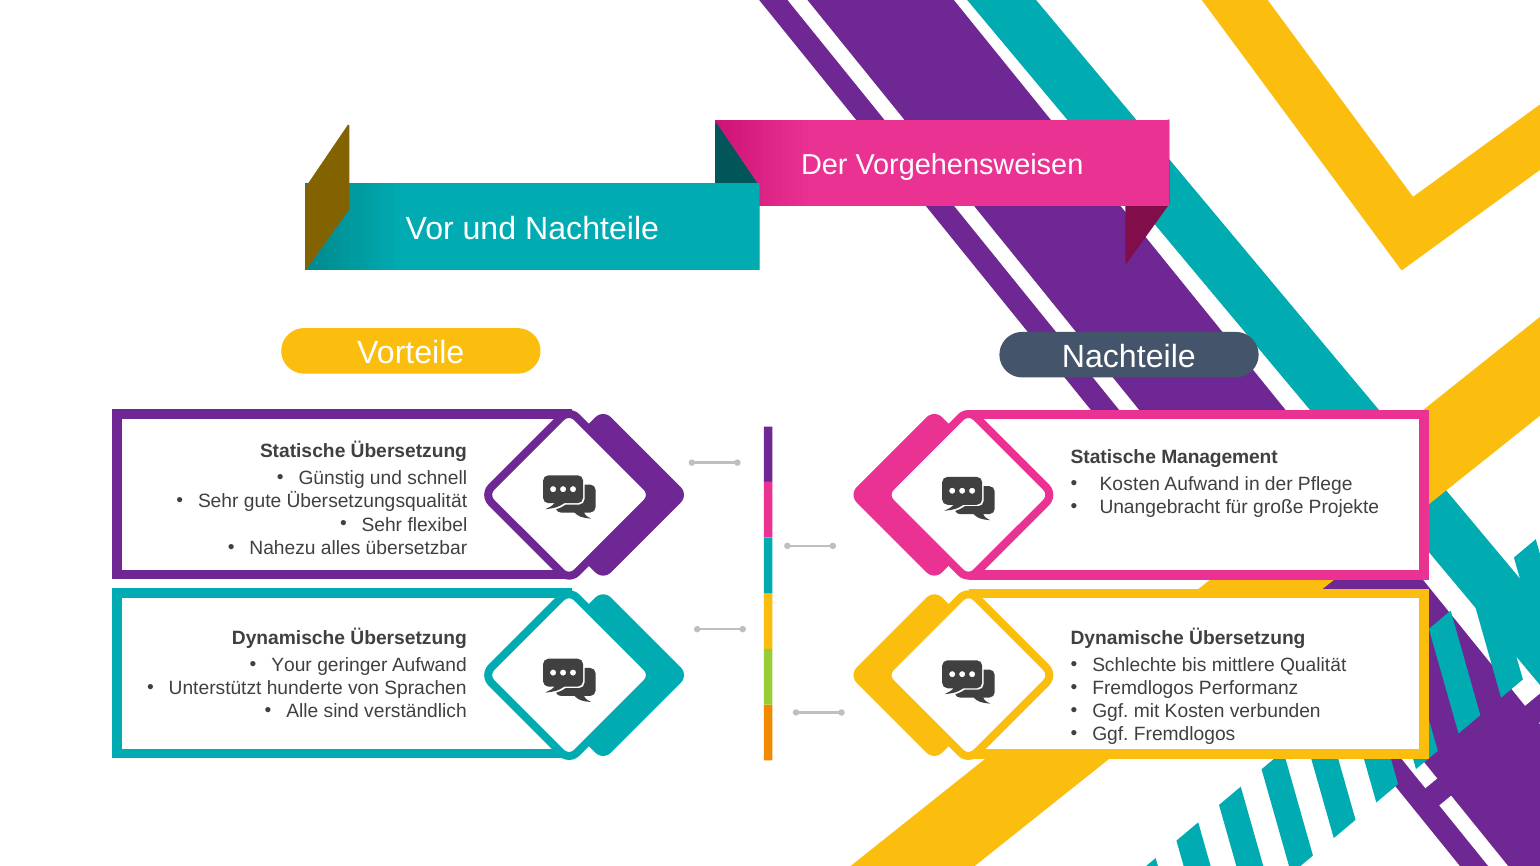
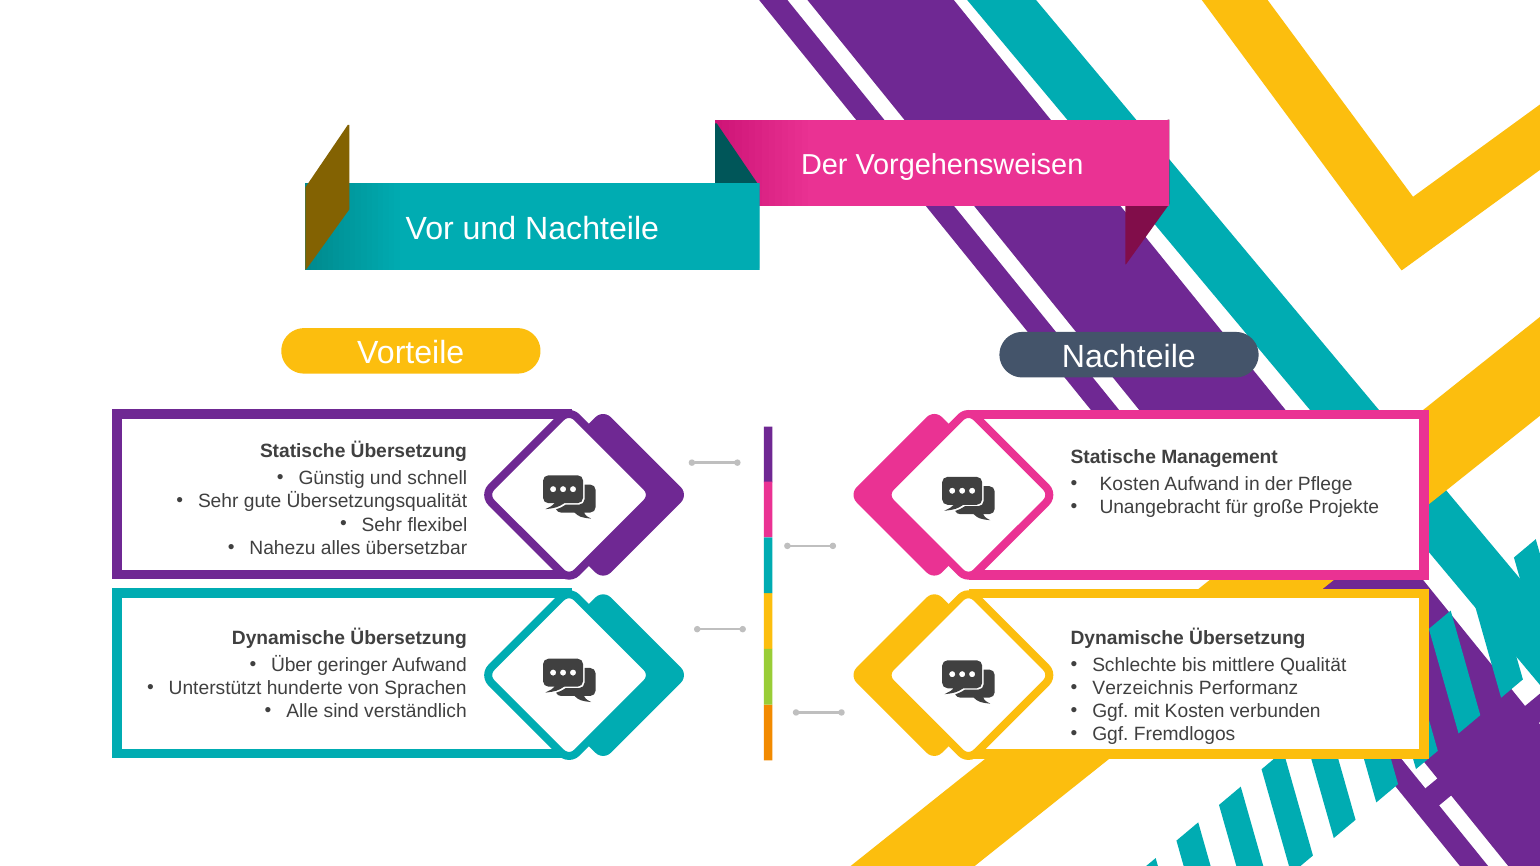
Your: Your -> Über (292, 665)
Fremdlogos: Fremdlogos -> Verzeichnis (1143, 688)
